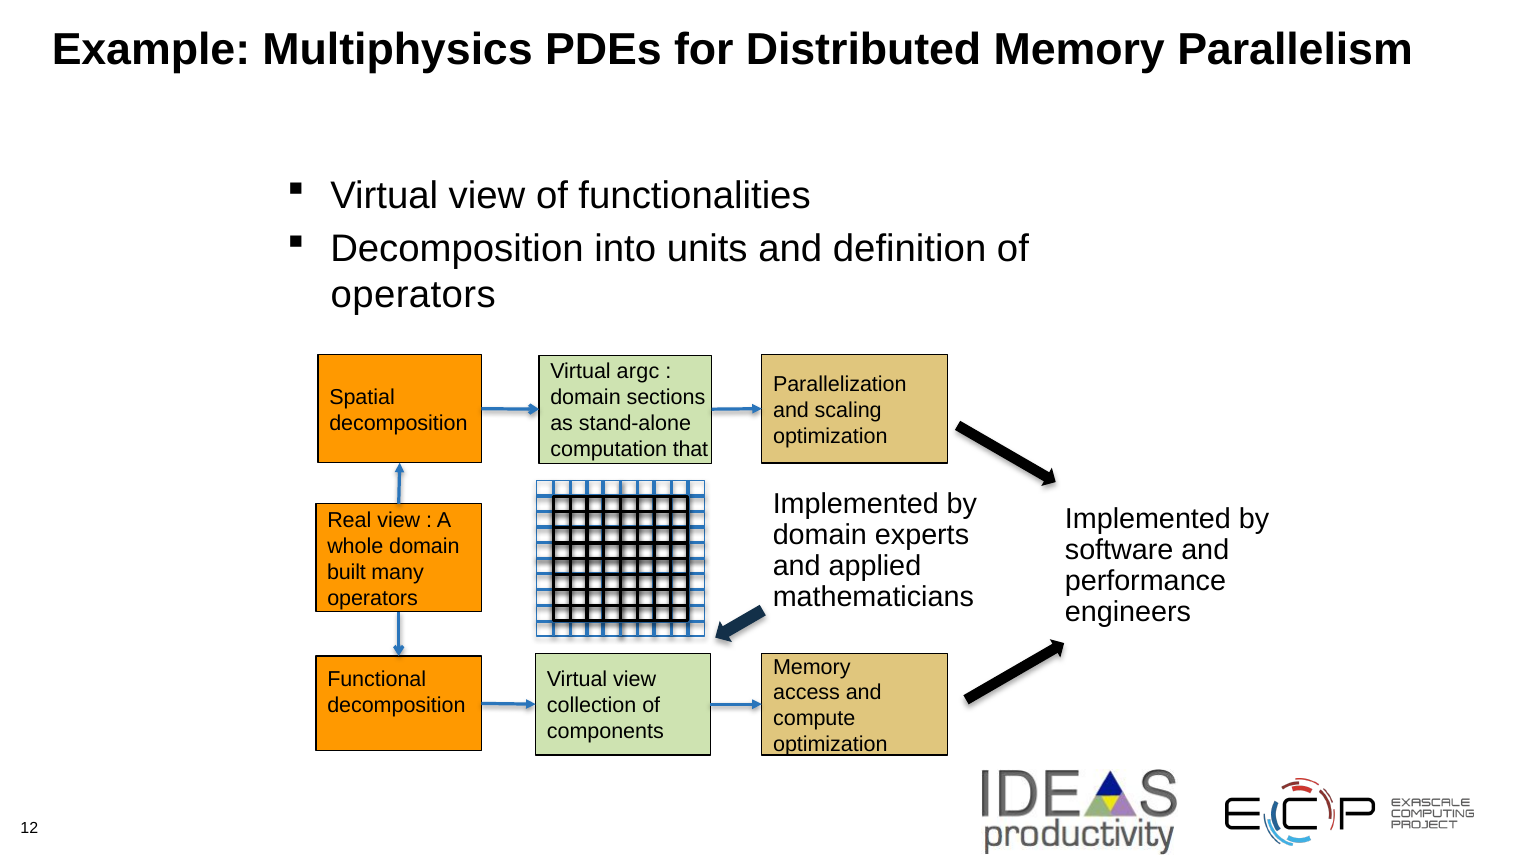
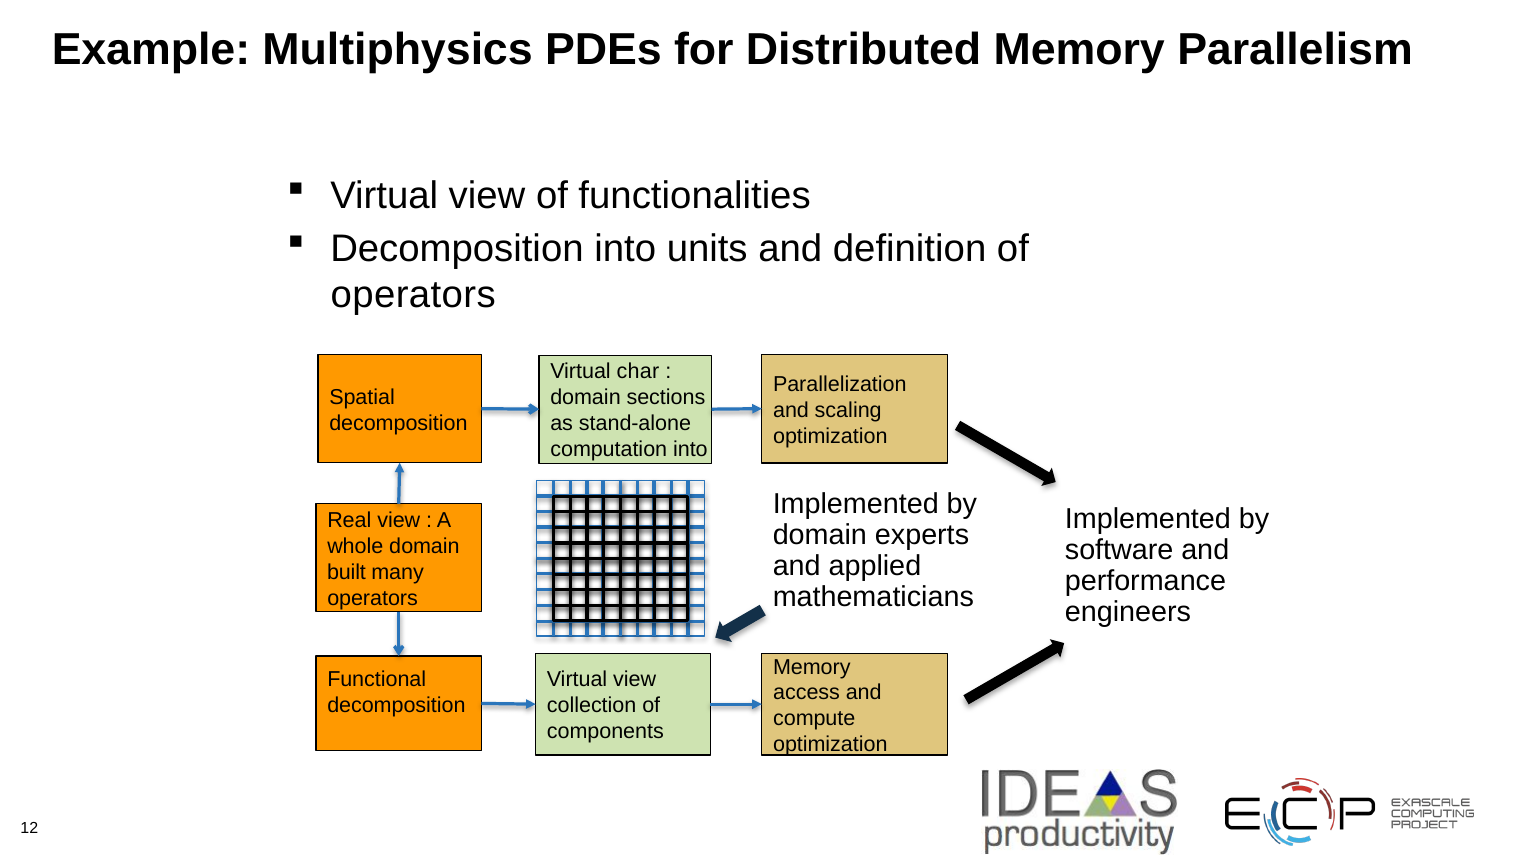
argc: argc -> char (638, 372)
computation that: that -> into (690, 449)
